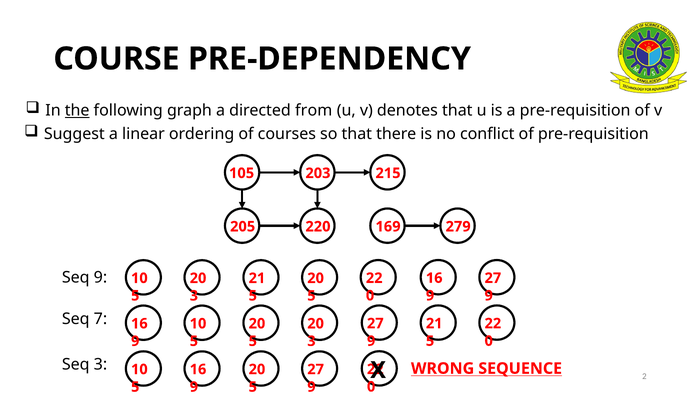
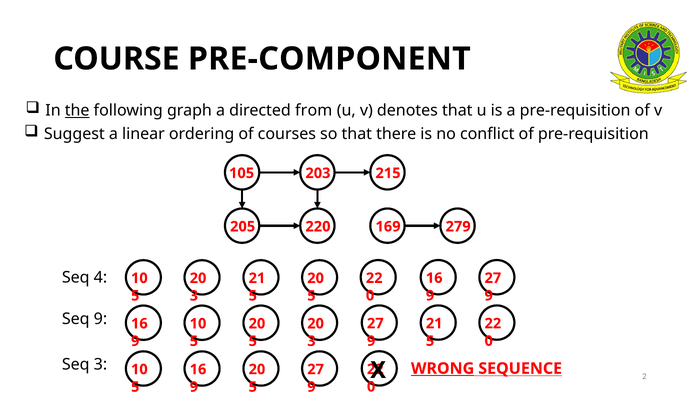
PRE-DEPENDENCY: PRE-DEPENDENCY -> PRE-COMPONENT (329, 59)
Seq 9: 9 -> 4 (100, 277)
Seq 7: 7 -> 9 (100, 319)
WRONG underline: none -> present (443, 368)
